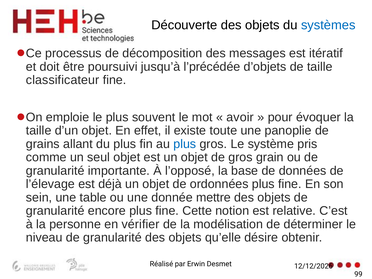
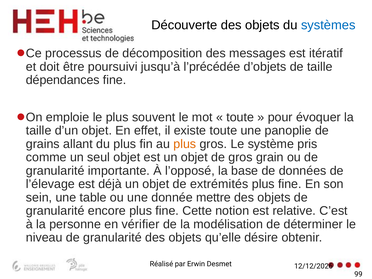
classificateur: classificateur -> dépendances (63, 80)
avoir: avoir -> toute (240, 117)
plus colour: blue -> orange (185, 144)
ordonnées: ordonnées -> extrémités (219, 184)
